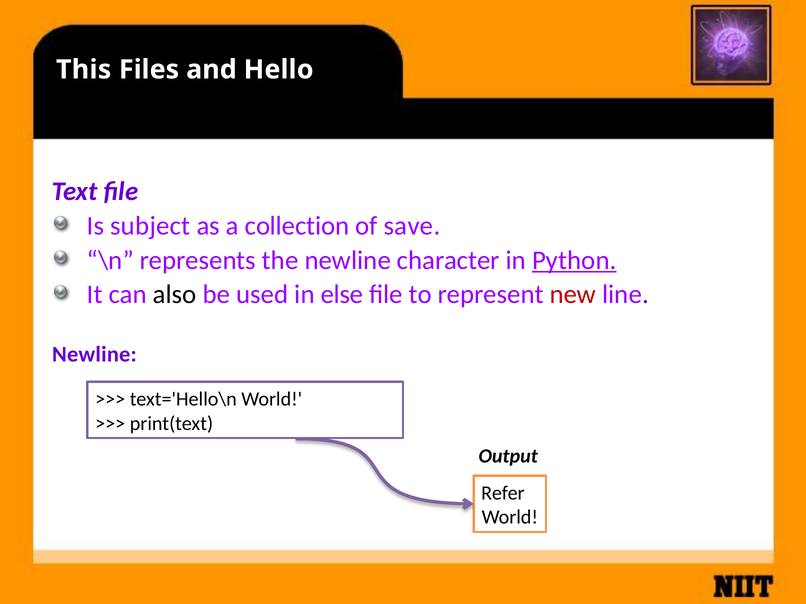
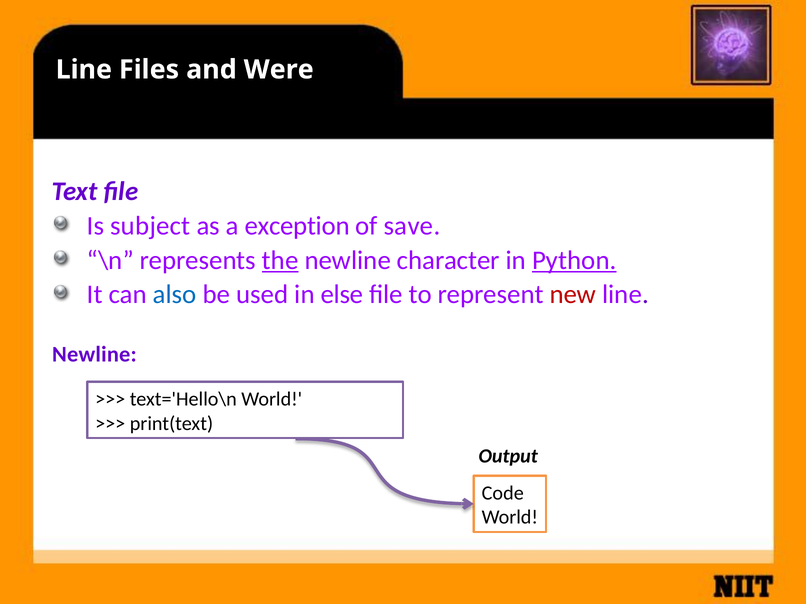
This: This -> Line (84, 70)
Hello: Hello -> Were (279, 70)
collection: collection -> exception (297, 226)
the underline: none -> present (280, 260)
also colour: black -> blue (175, 295)
Refer: Refer -> Code (503, 494)
